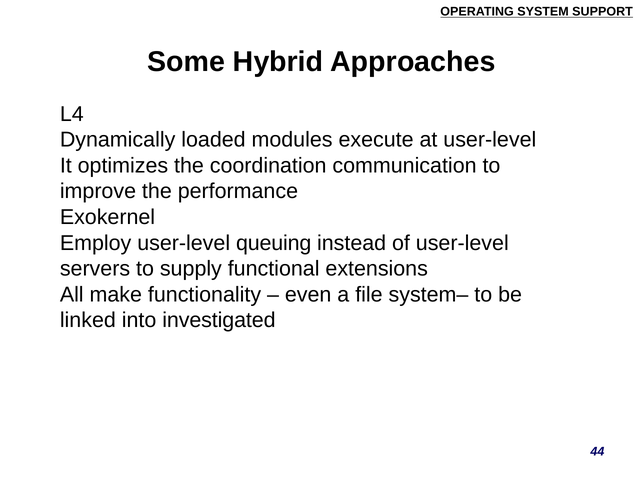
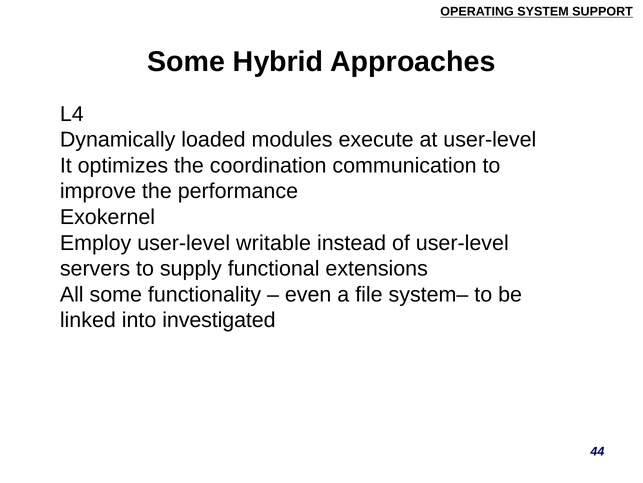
queuing: queuing -> writable (274, 243)
make: make -> some (116, 294)
